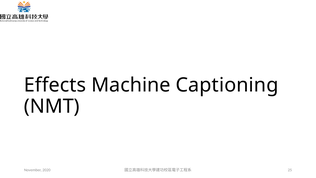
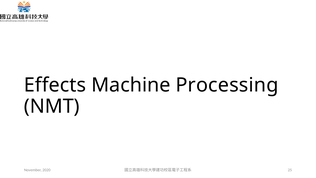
Captioning: Captioning -> Processing (227, 85)
